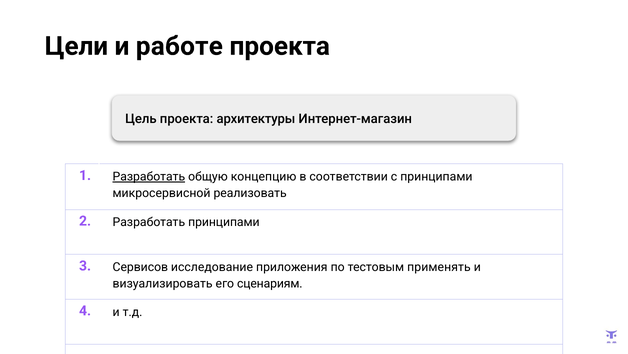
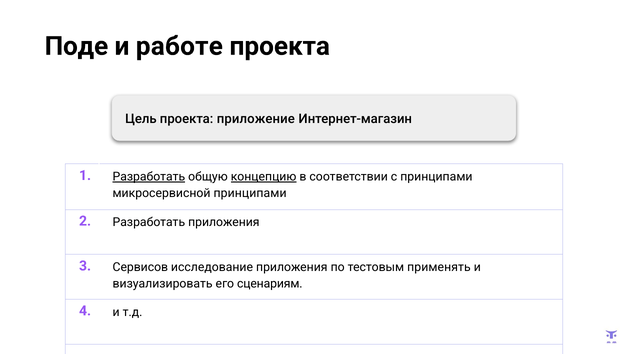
Цели: Цели -> Поде (76, 46)
архитектуры: архитектуры -> приложение (256, 119)
концепцию underline: none -> present (264, 176)
микросервисной реализовать: реализовать -> принципами (250, 193)
Разработать принципами: принципами -> приложения (224, 222)
